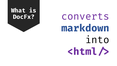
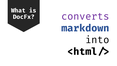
<html/> colour: purple -> black (88, 52)
